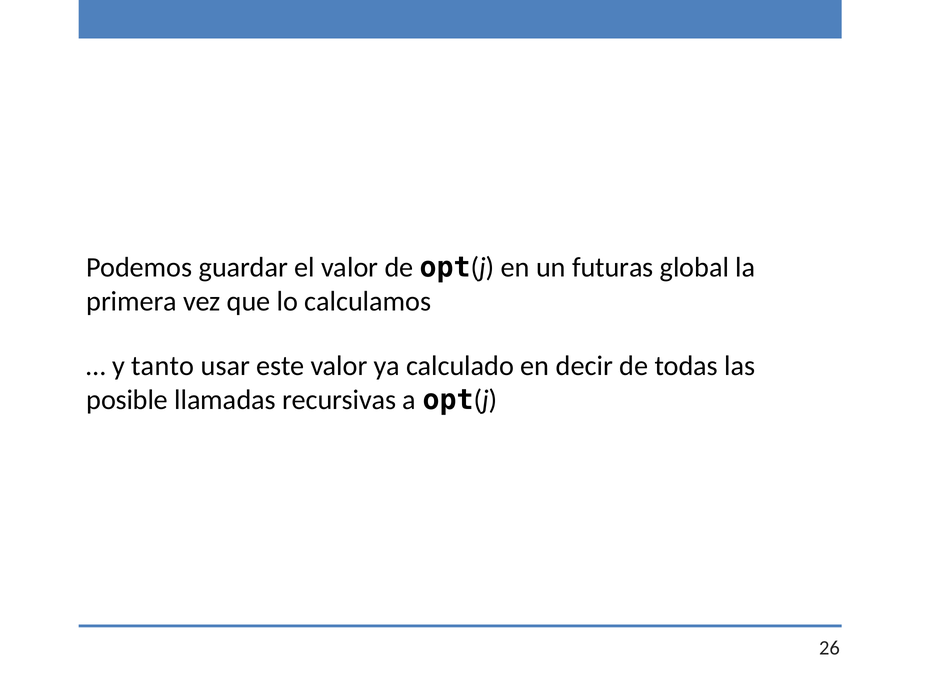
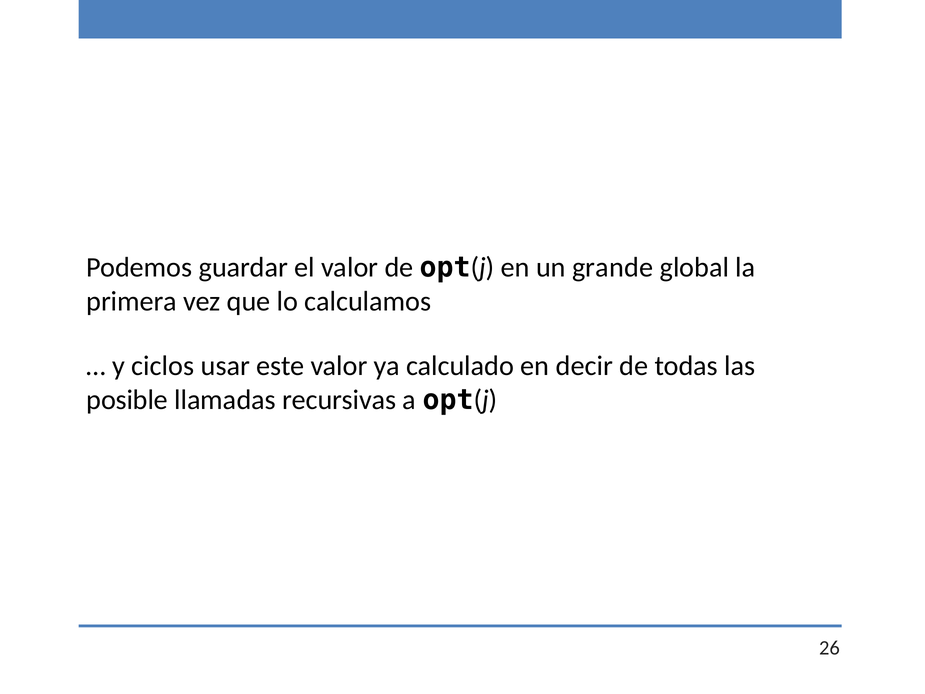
futuras: futuras -> grande (613, 267)
tanto: tanto -> ciclos (163, 366)
